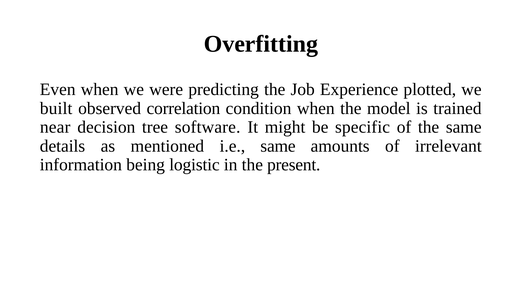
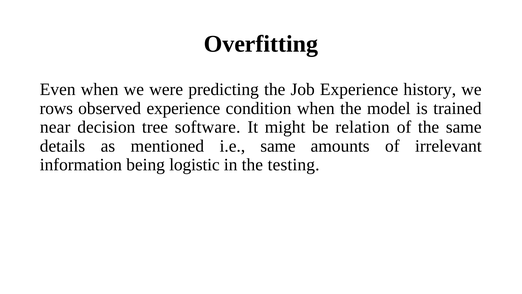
plotted: plotted -> history (430, 89)
built: built -> rows (56, 108)
observed correlation: correlation -> experience (183, 108)
specific: specific -> relation (362, 127)
present: present -> testing (294, 165)
